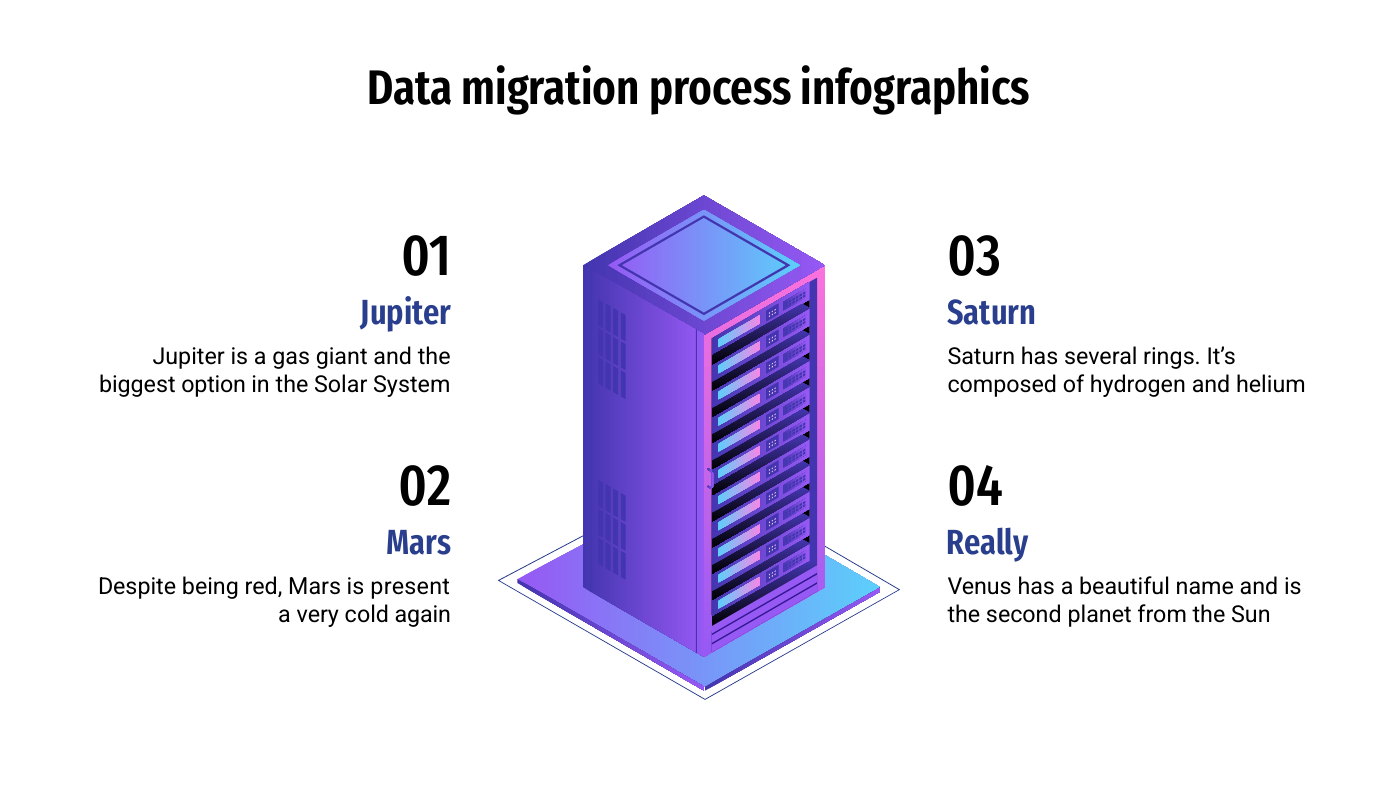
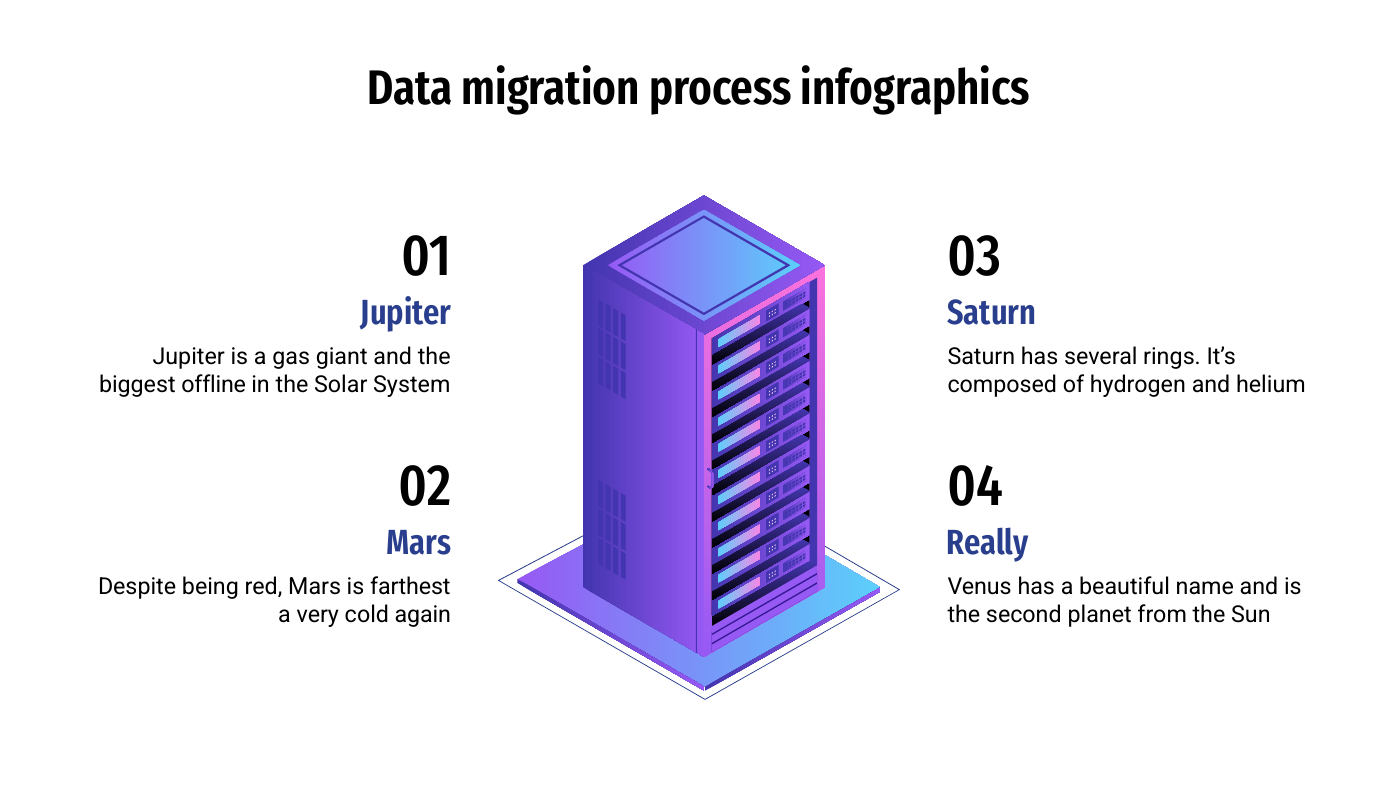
option: option -> offline (214, 385)
present: present -> farthest (410, 587)
